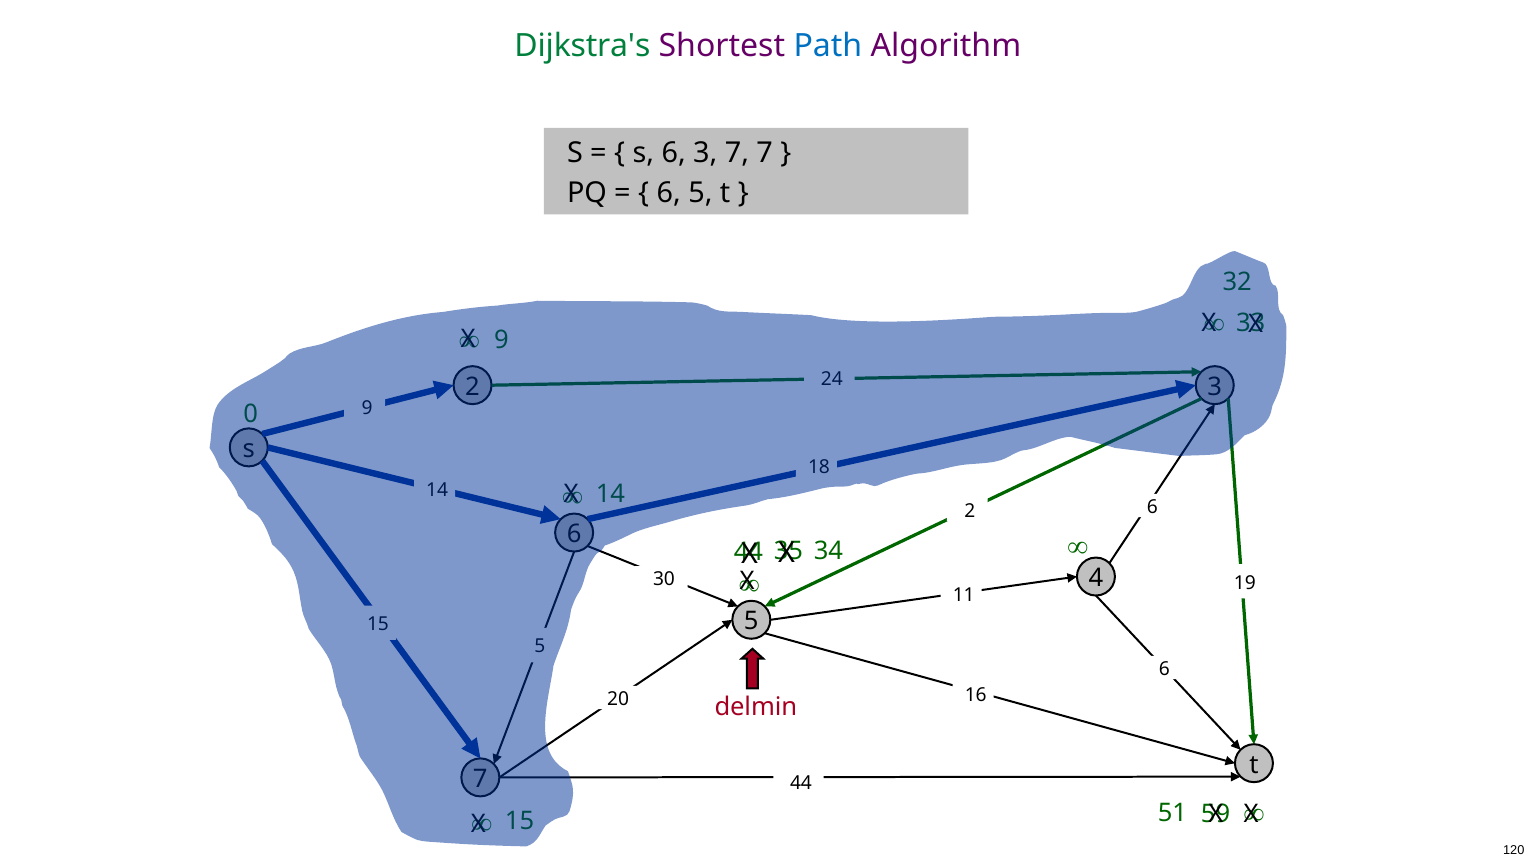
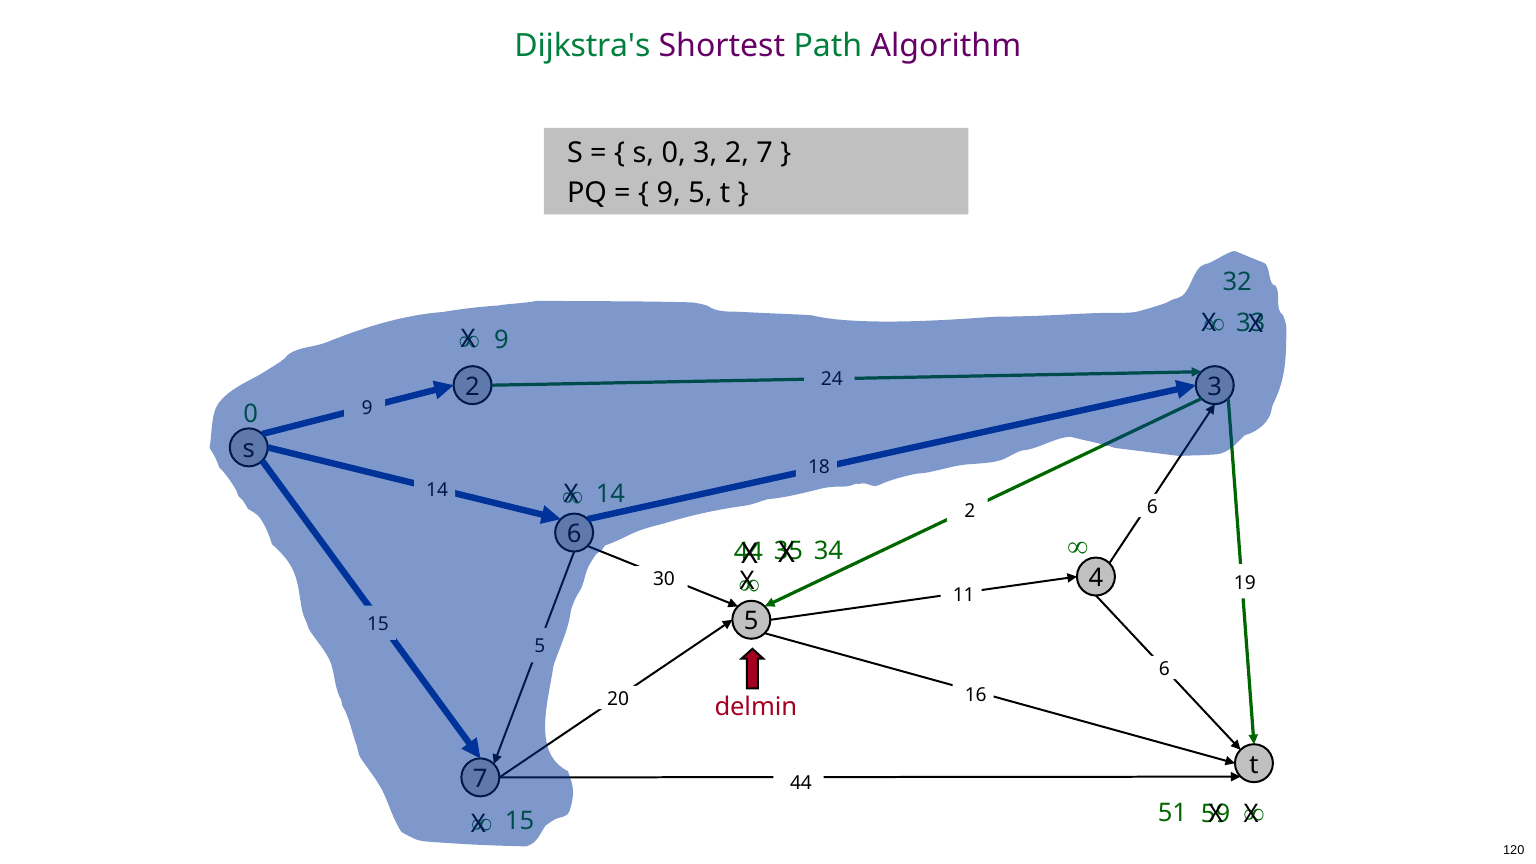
Path colour: blue -> green (828, 45)
s 6: 6 -> 0 (674, 153)
3 7: 7 -> 2 (737, 153)
6: 6 -> 9 (669, 193)
